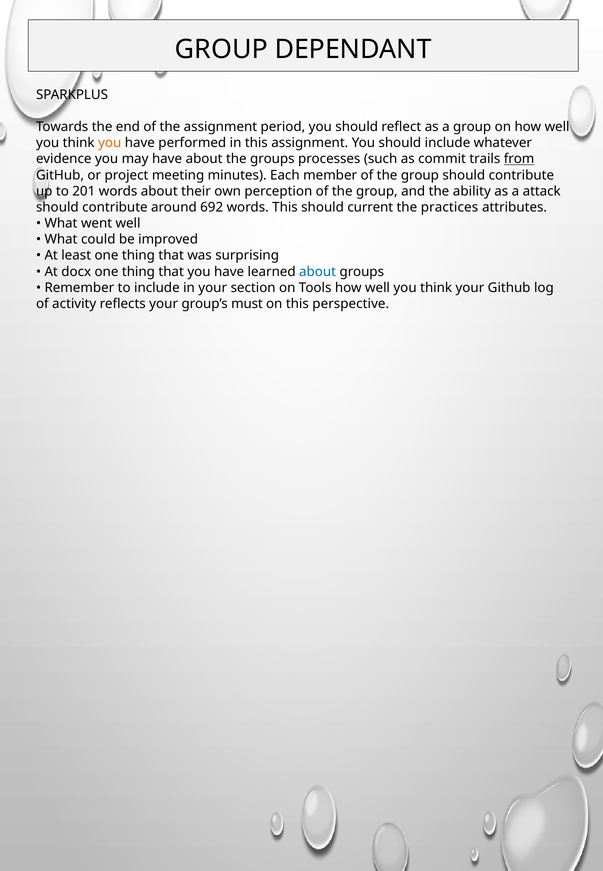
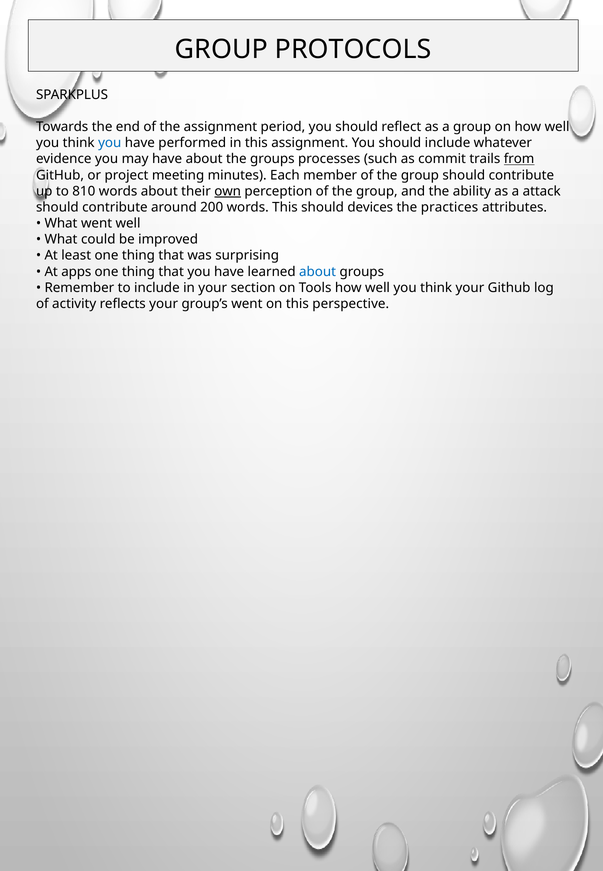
DEPENDANT: DEPENDANT -> PROTOCOLS (353, 49)
you colour: orange -> blue (110, 143)
201: 201 -> 810 (84, 191)
own underline: none -> present (228, 191)
692: 692 -> 200 (212, 207)
current: current -> devices (370, 207)
docx: docx -> apps (76, 272)
group’s must: must -> went (247, 304)
